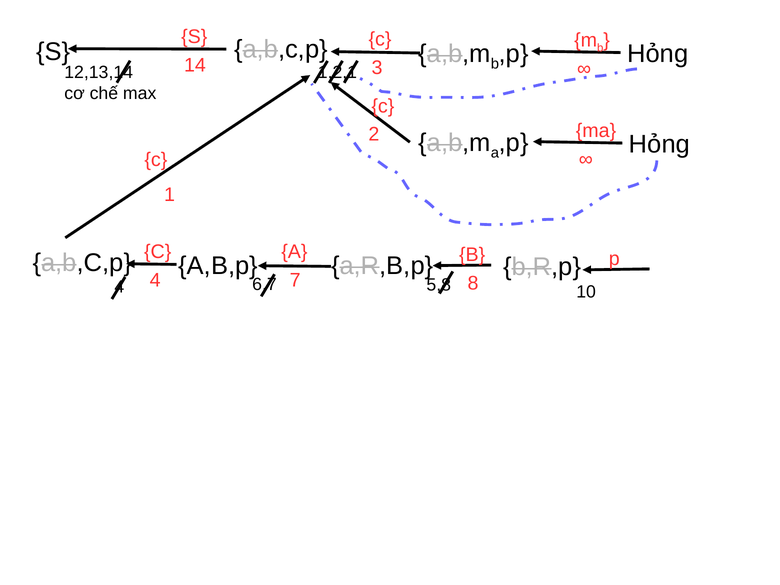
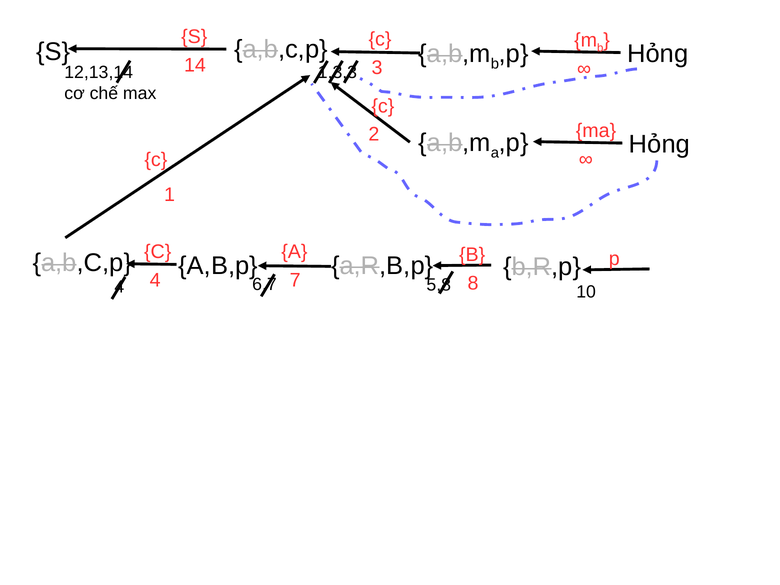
1,2,1: 1,2,1 -> 1,3,3 (337, 72)
